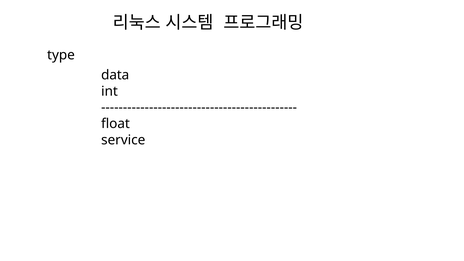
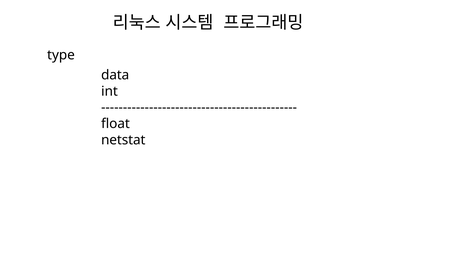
service: service -> netstat (123, 140)
